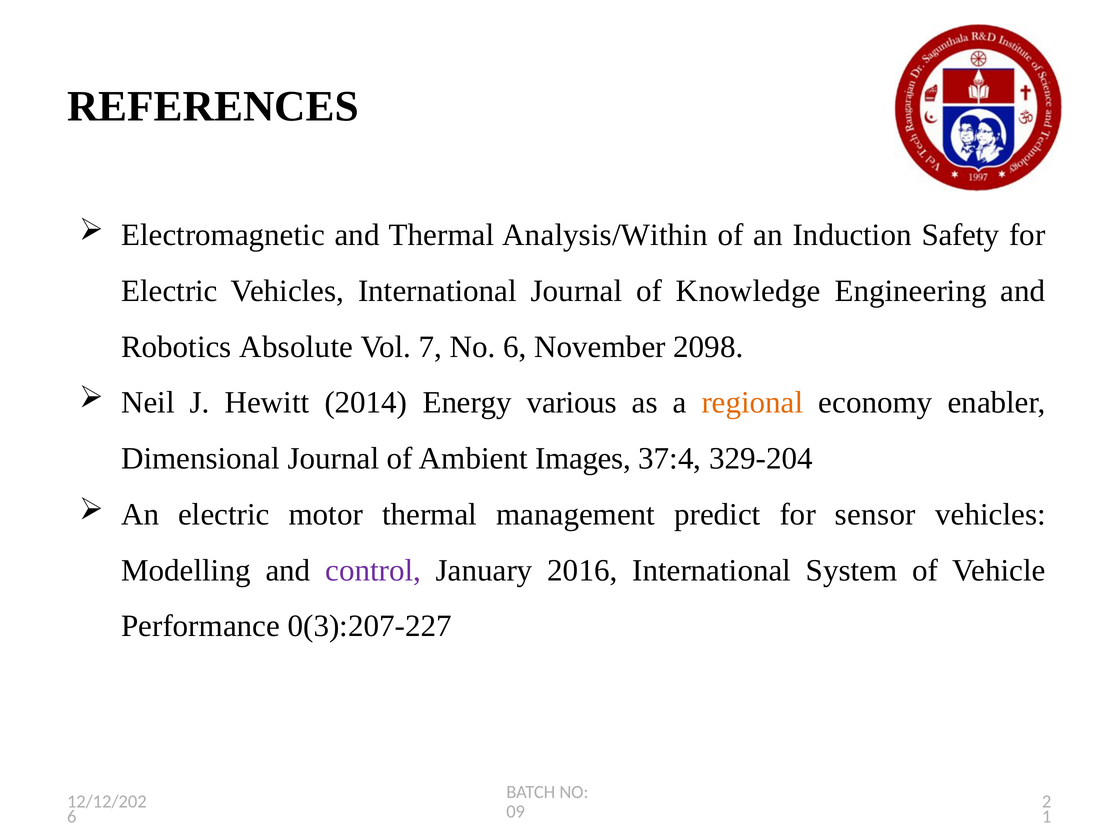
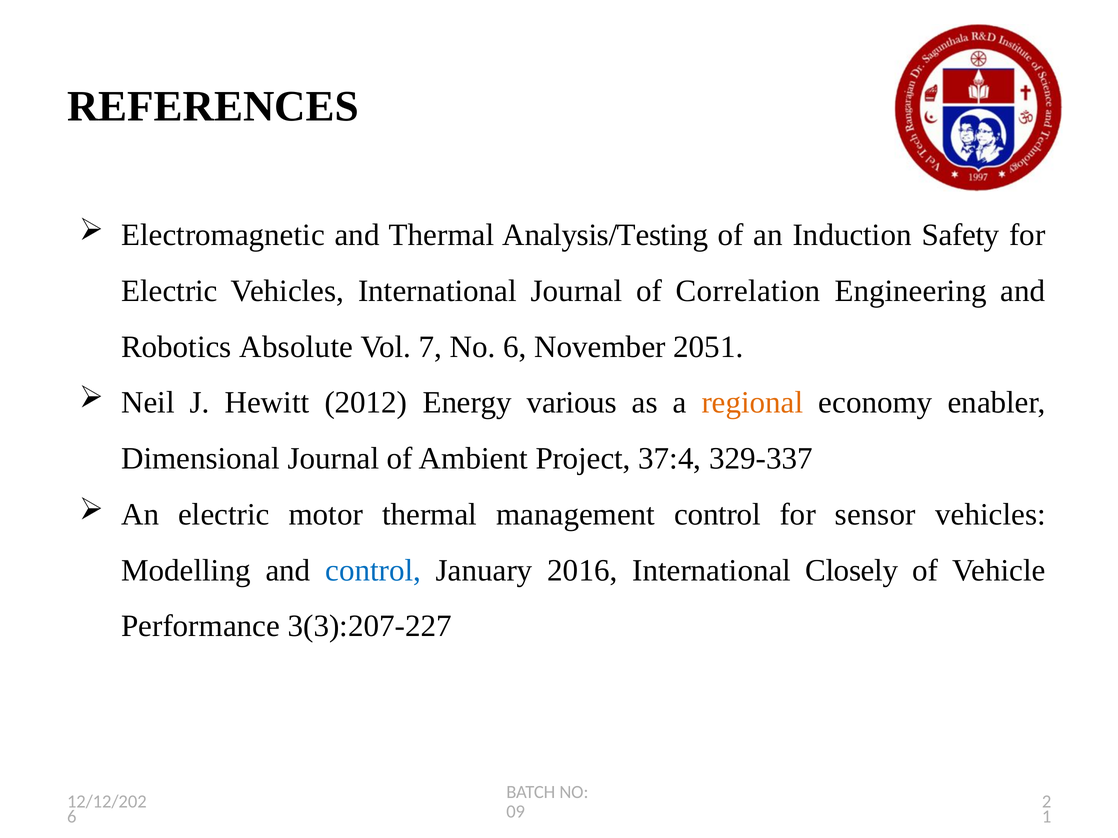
Analysis/Within: Analysis/Within -> Analysis/Testing (605, 235)
Knowledge: Knowledge -> Correlation (748, 291)
2098: 2098 -> 2051 (708, 347)
2014: 2014 -> 2012 (366, 403)
Images: Images -> Project (583, 459)
329-204: 329-204 -> 329-337 (761, 459)
management predict: predict -> control (717, 515)
control colour: purple -> blue (373, 571)
System: System -> Closely (852, 571)
0(3):207-227: 0(3):207-227 -> 3(3):207-227 (370, 627)
